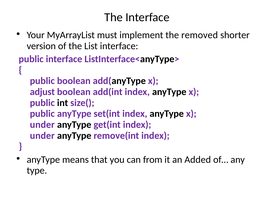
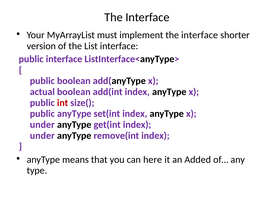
implement the removed: removed -> interface (200, 35)
adjust: adjust -> actual (42, 92)
int colour: black -> red (63, 103)
from: from -> here (153, 159)
